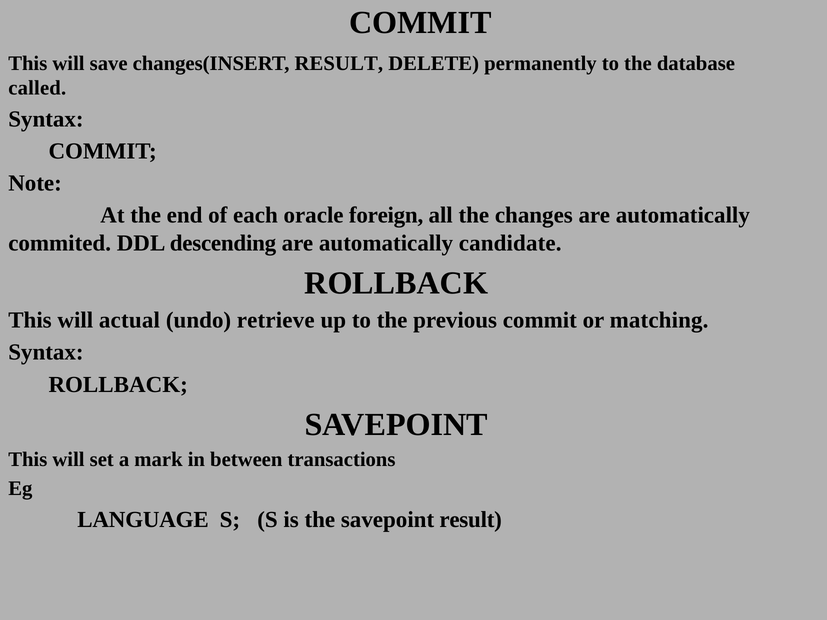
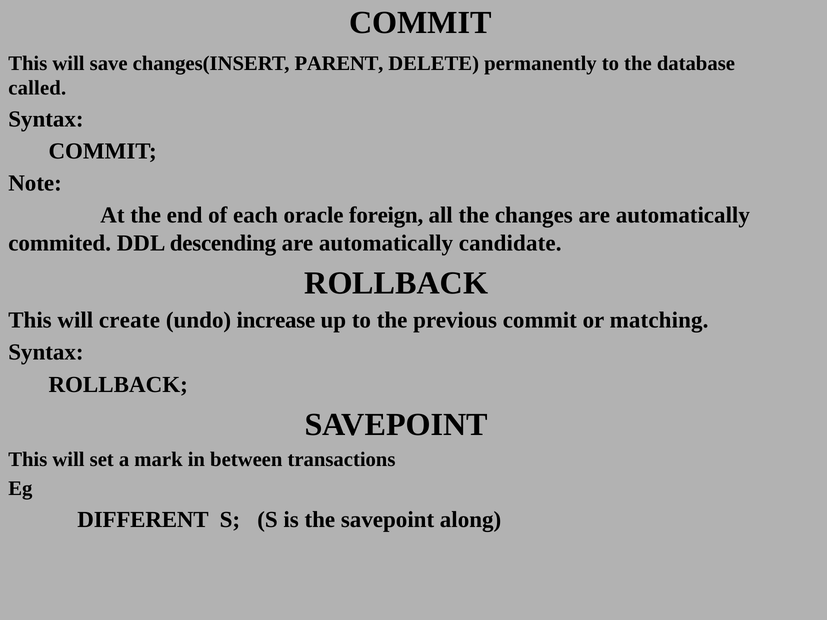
changes(INSERT RESULT: RESULT -> PARENT (339, 63)
actual: actual -> create (129, 320)
retrieve: retrieve -> increase (276, 320)
LANGUAGE: LANGUAGE -> DIFFERENT (143, 520)
savepoint result: result -> along (471, 520)
